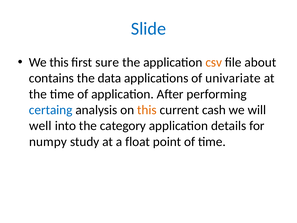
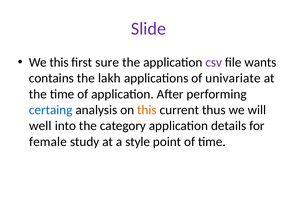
Slide colour: blue -> purple (148, 29)
csv colour: orange -> purple (214, 62)
about: about -> wants (260, 62)
data: data -> lakh (109, 78)
cash: cash -> thus (214, 110)
numpy: numpy -> female (48, 142)
float: float -> style (138, 142)
